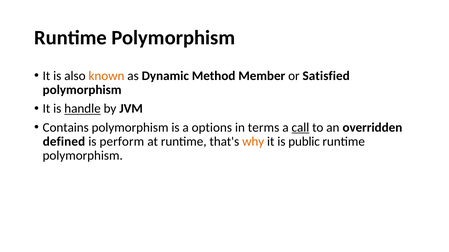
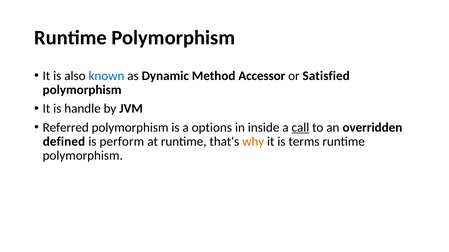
known colour: orange -> blue (106, 76)
Member: Member -> Accessor (262, 76)
handle underline: present -> none (82, 109)
Contains: Contains -> Referred (66, 128)
terms: terms -> inside (264, 128)
public: public -> terms (304, 142)
